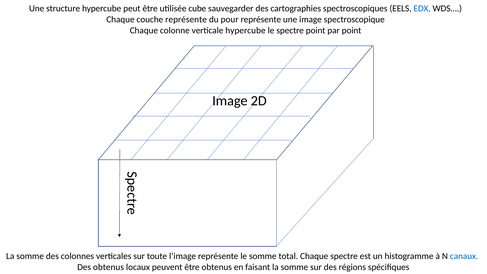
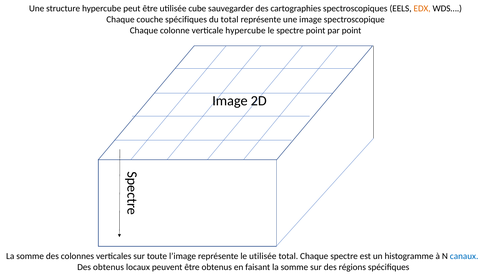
EDX colour: blue -> orange (422, 8)
couche représente: représente -> spécifiques (186, 19)
du pour: pour -> total (230, 19)
le somme: somme -> utilisée (263, 256)
